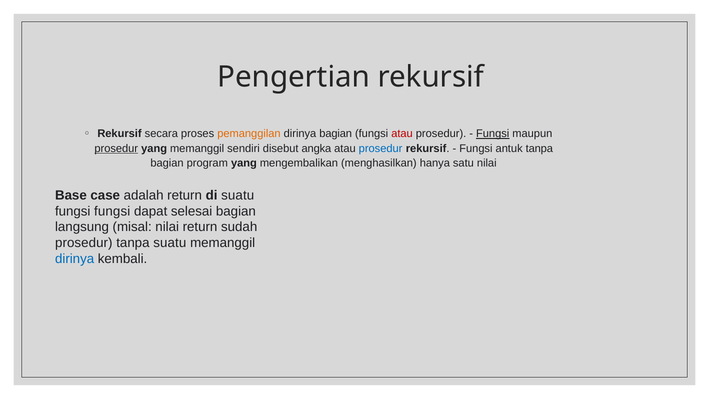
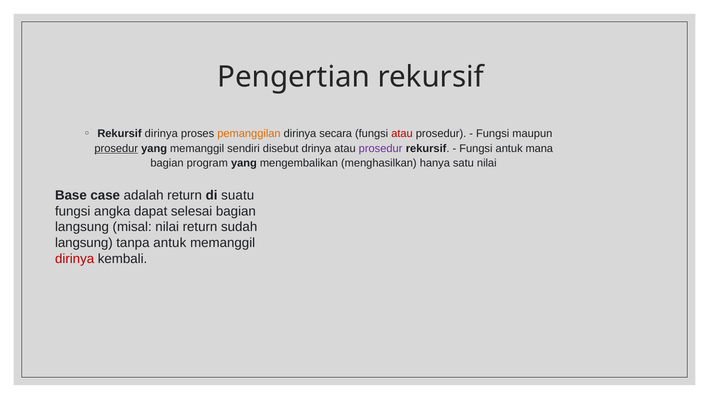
Rekursif secara: secara -> dirinya (161, 134)
dirinya bagian: bagian -> secara (336, 134)
Fungsi underline: present -> none (493, 134)
angka: angka -> drinya (316, 148)
prosedur colour: blue -> purple (381, 148)
antuk tanpa: tanpa -> mana (539, 148)
fungsi fungsi: fungsi -> angka (112, 211)
prosedur: prosedur -> langsung (84, 243)
tanpa suatu: suatu -> antuk (170, 243)
dirinya colour: blue -> red (75, 259)
